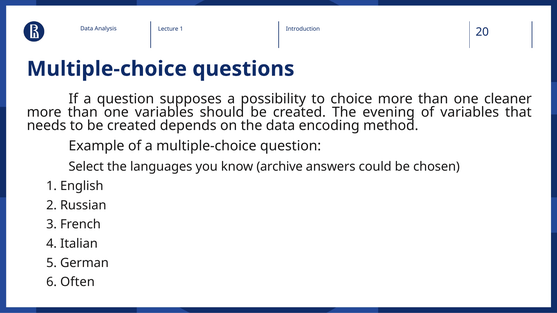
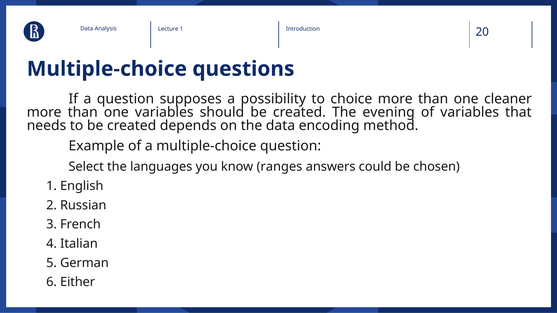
archive: archive -> ranges (279, 167)
Often: Often -> Either (78, 282)
